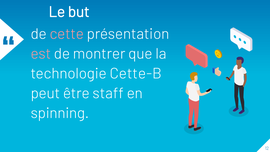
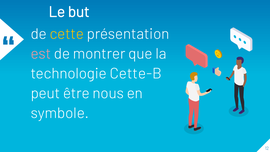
cette colour: pink -> yellow (67, 34)
staff: staff -> nous (108, 93)
spinning: spinning -> symbole (60, 113)
